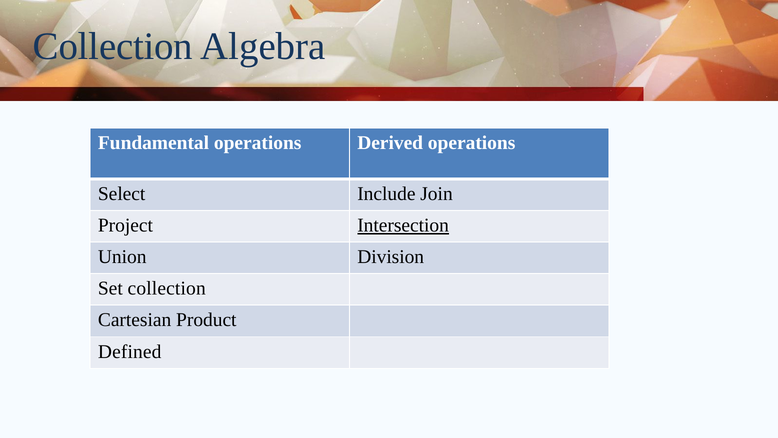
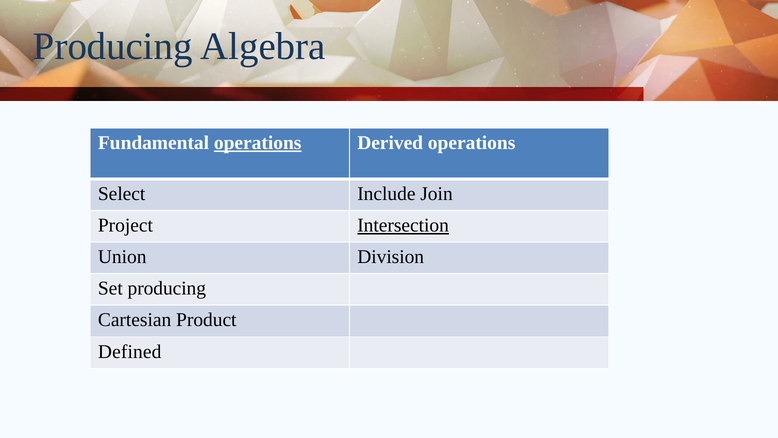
Collection: Collection -> Producing (113, 46)
operations underline: none -> present (258, 143)
Set collection: collection -> producing (167, 288)
